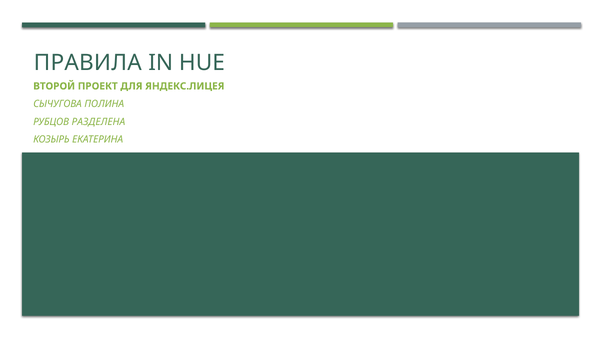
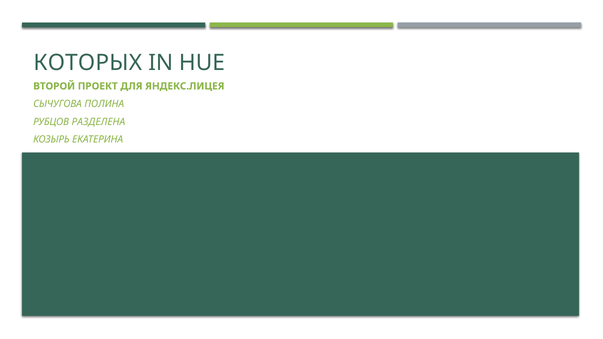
ПРАВИЛА: ПРАВИЛА -> КОТОРЫХ (88, 63)
